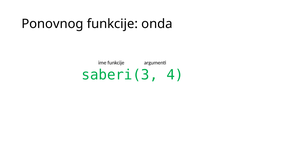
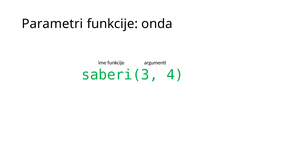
Ponovnog: Ponovnog -> Parametri (52, 24)
